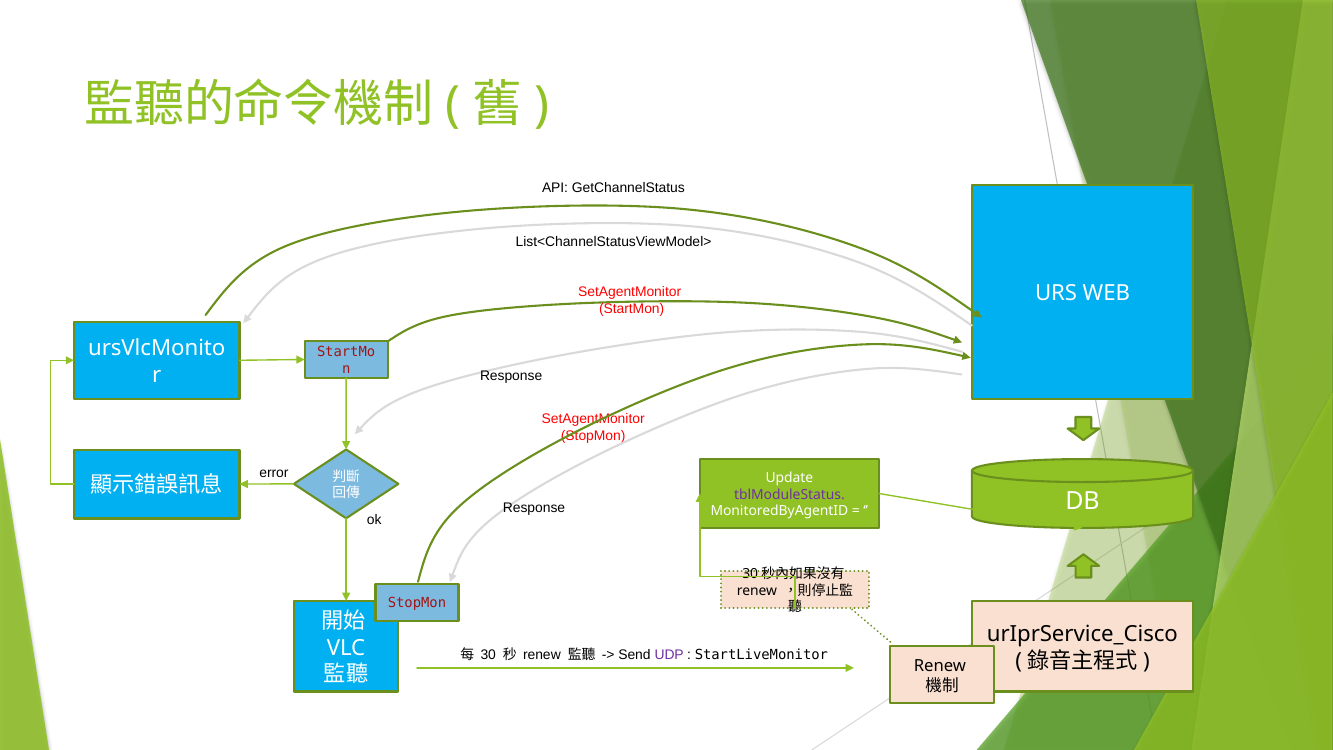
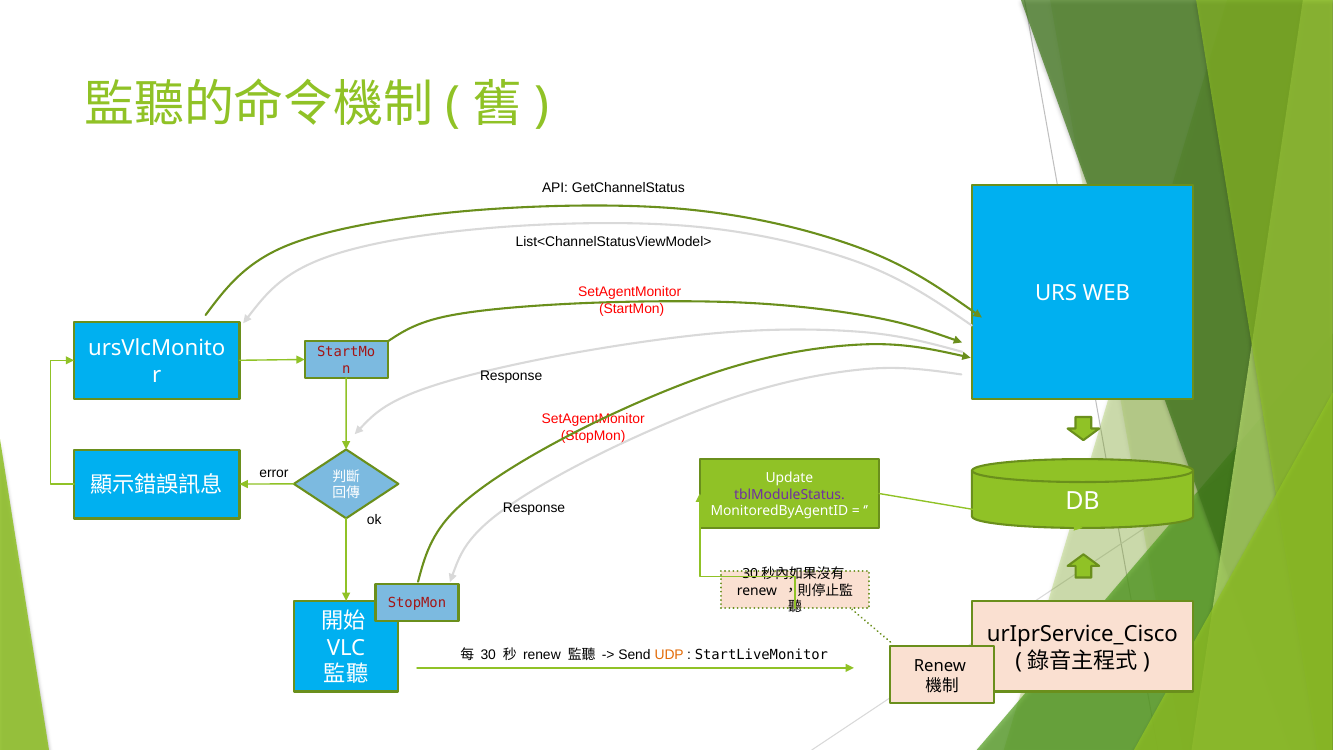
UDP colour: purple -> orange (669, 655)
